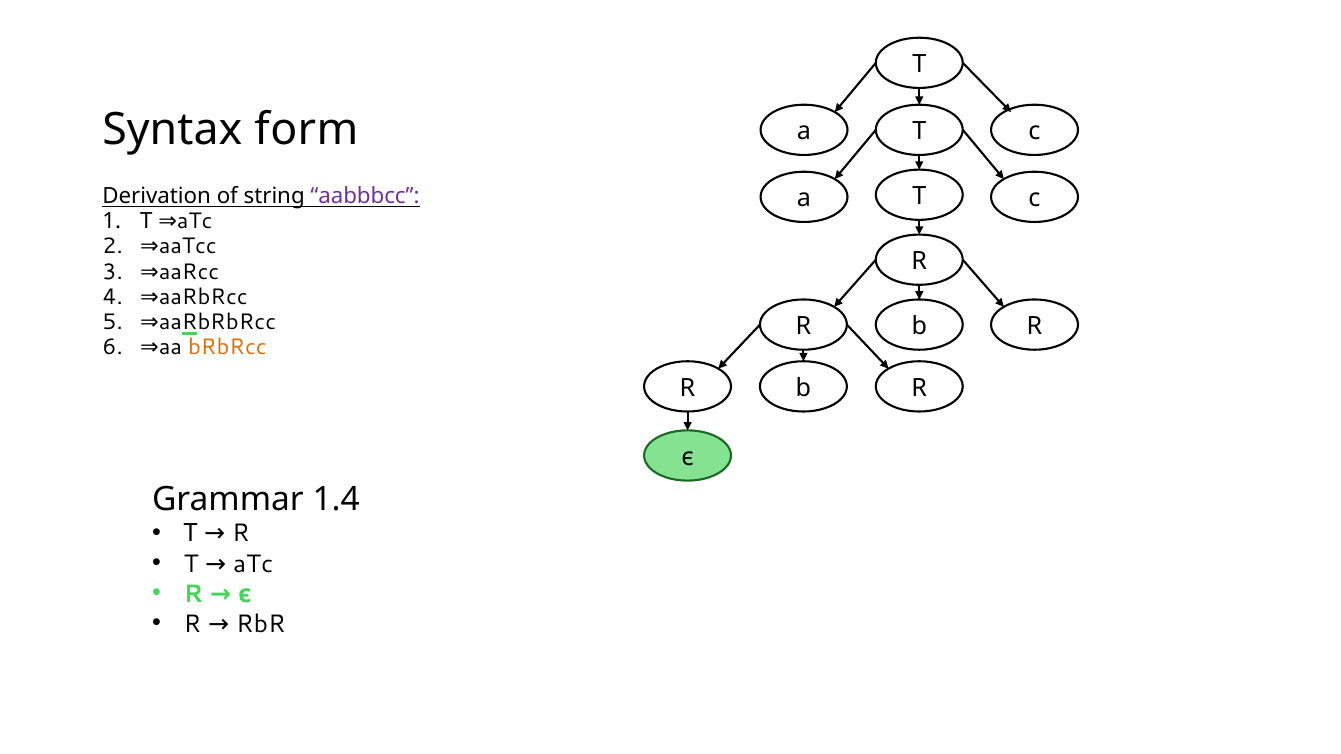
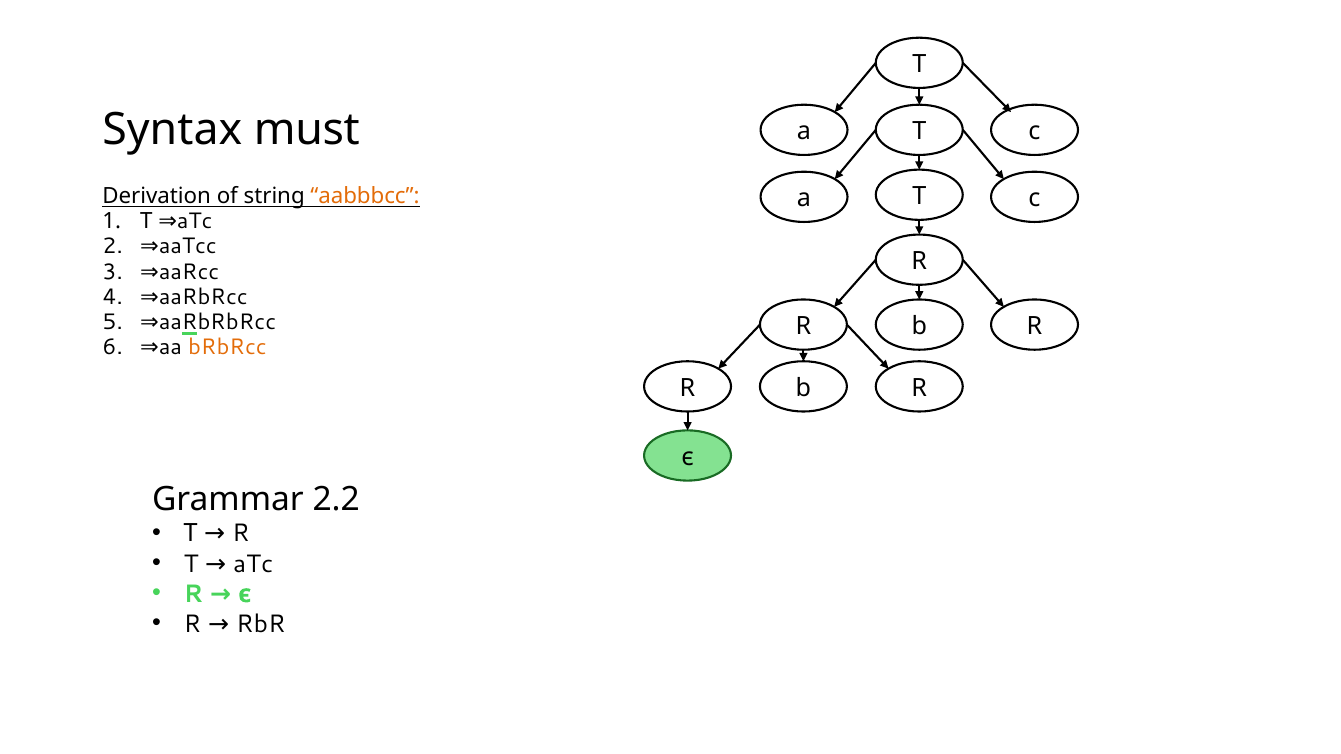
form: form -> must (307, 130)
aabbbcc colour: purple -> orange (365, 196)
1.4: 1.4 -> 2.2 (336, 499)
